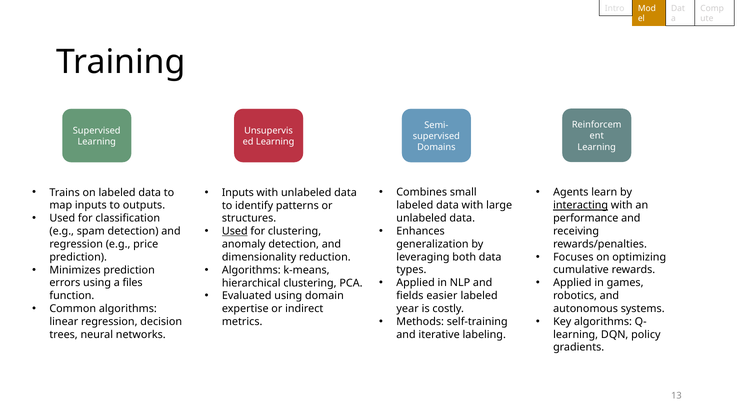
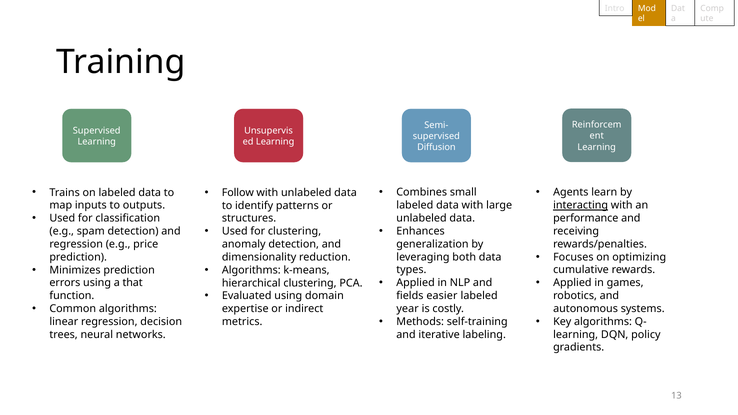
Domains: Domains -> Diffusion (436, 147)
Inputs: Inputs -> Follow (238, 193)
Used underline: present -> none (235, 231)
files: files -> that (133, 283)
